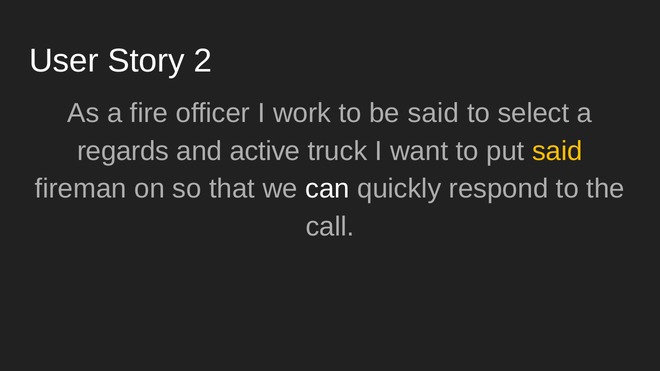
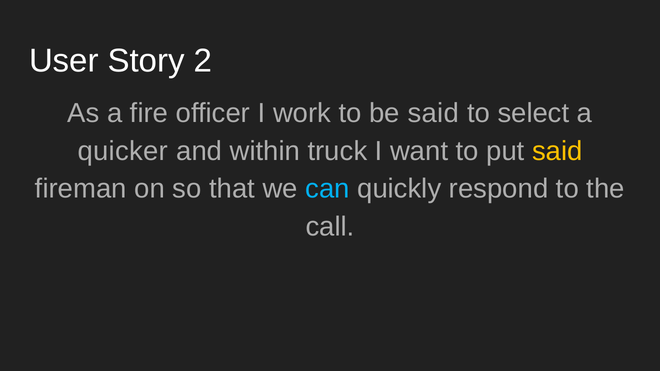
regards: regards -> quicker (123, 151)
active: active -> within (265, 151)
can colour: white -> light blue (327, 189)
